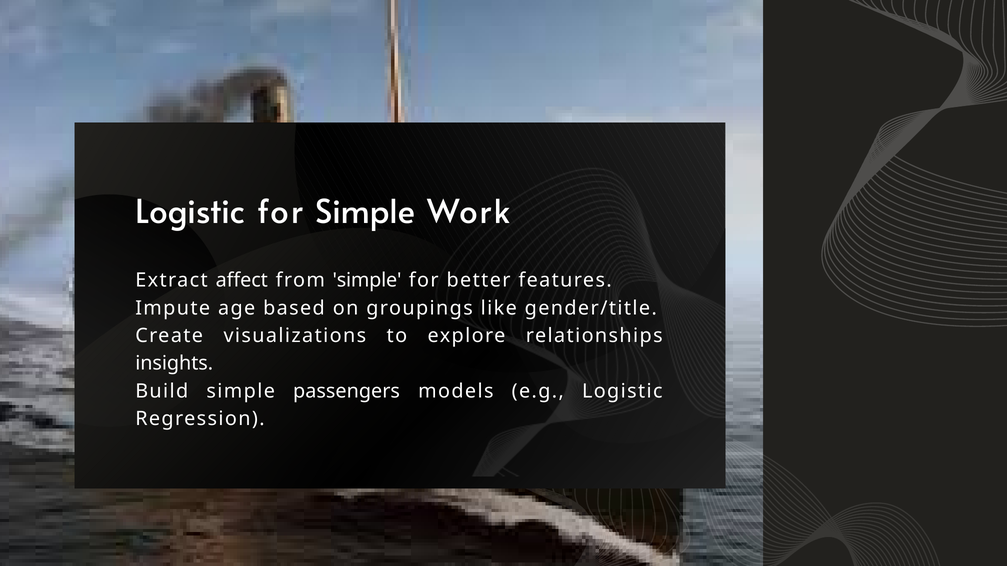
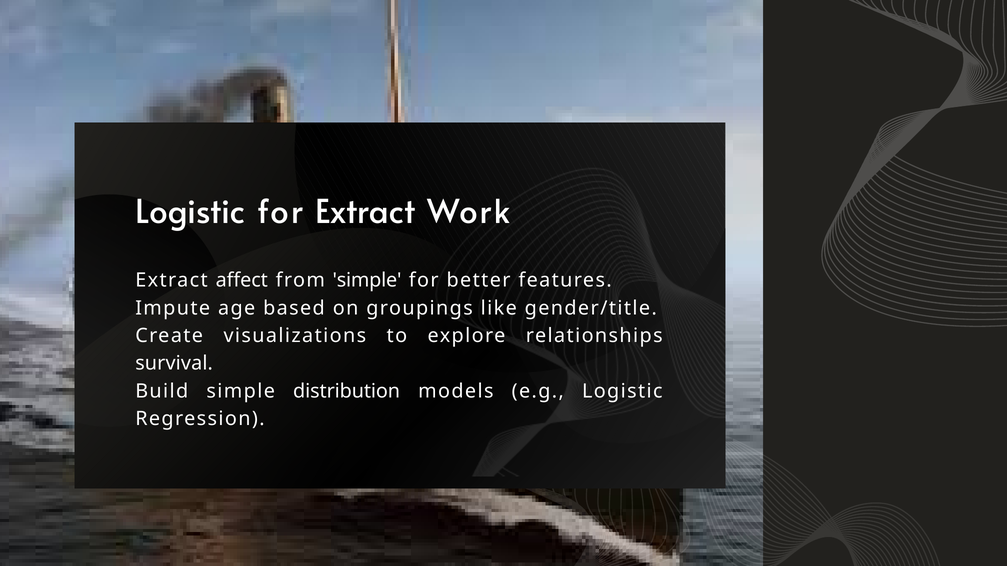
for Simple: Simple -> Extract (365, 212)
insights: insights -> survival (174, 364)
passengers: passengers -> distribution (347, 391)
